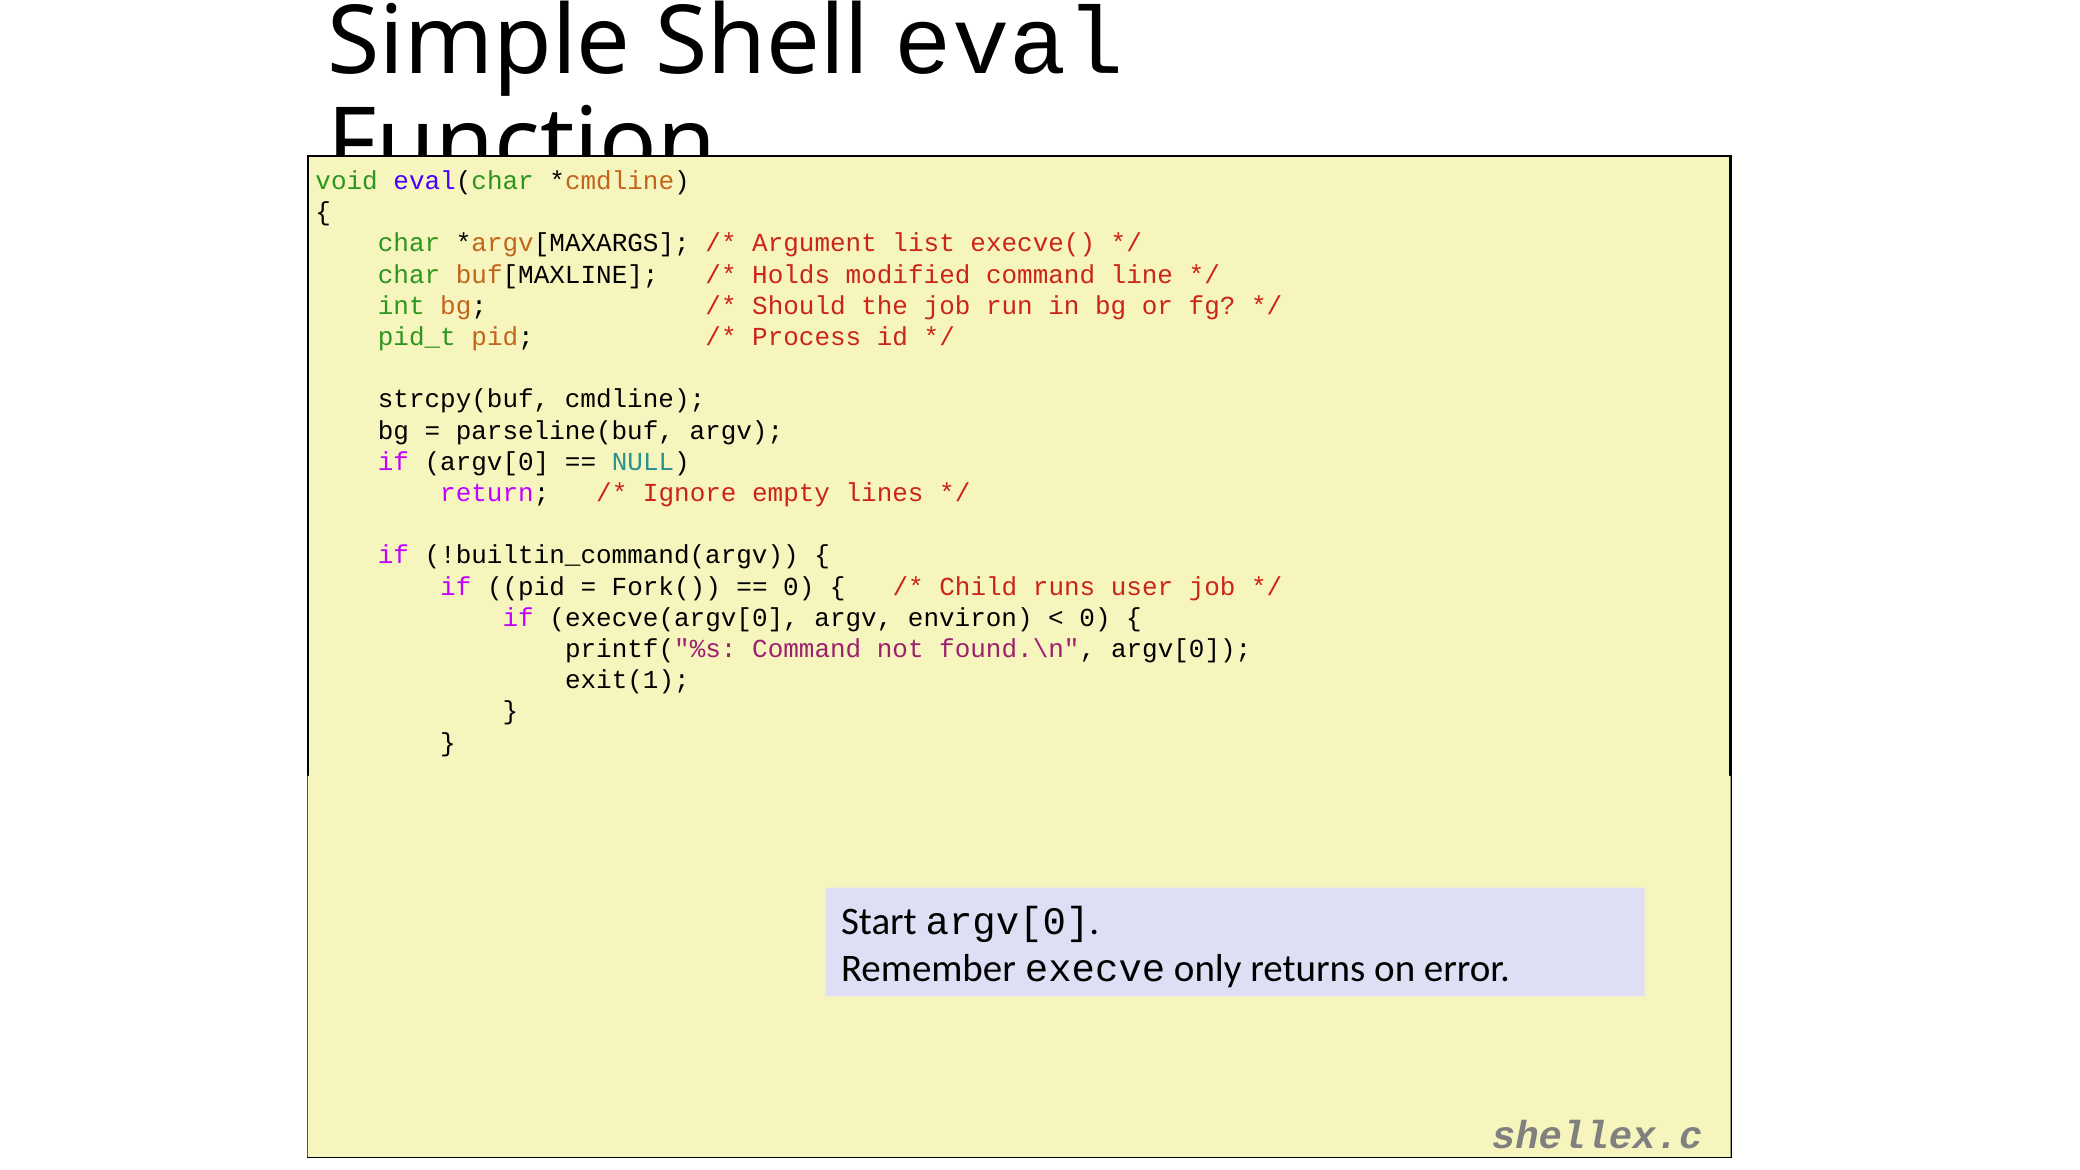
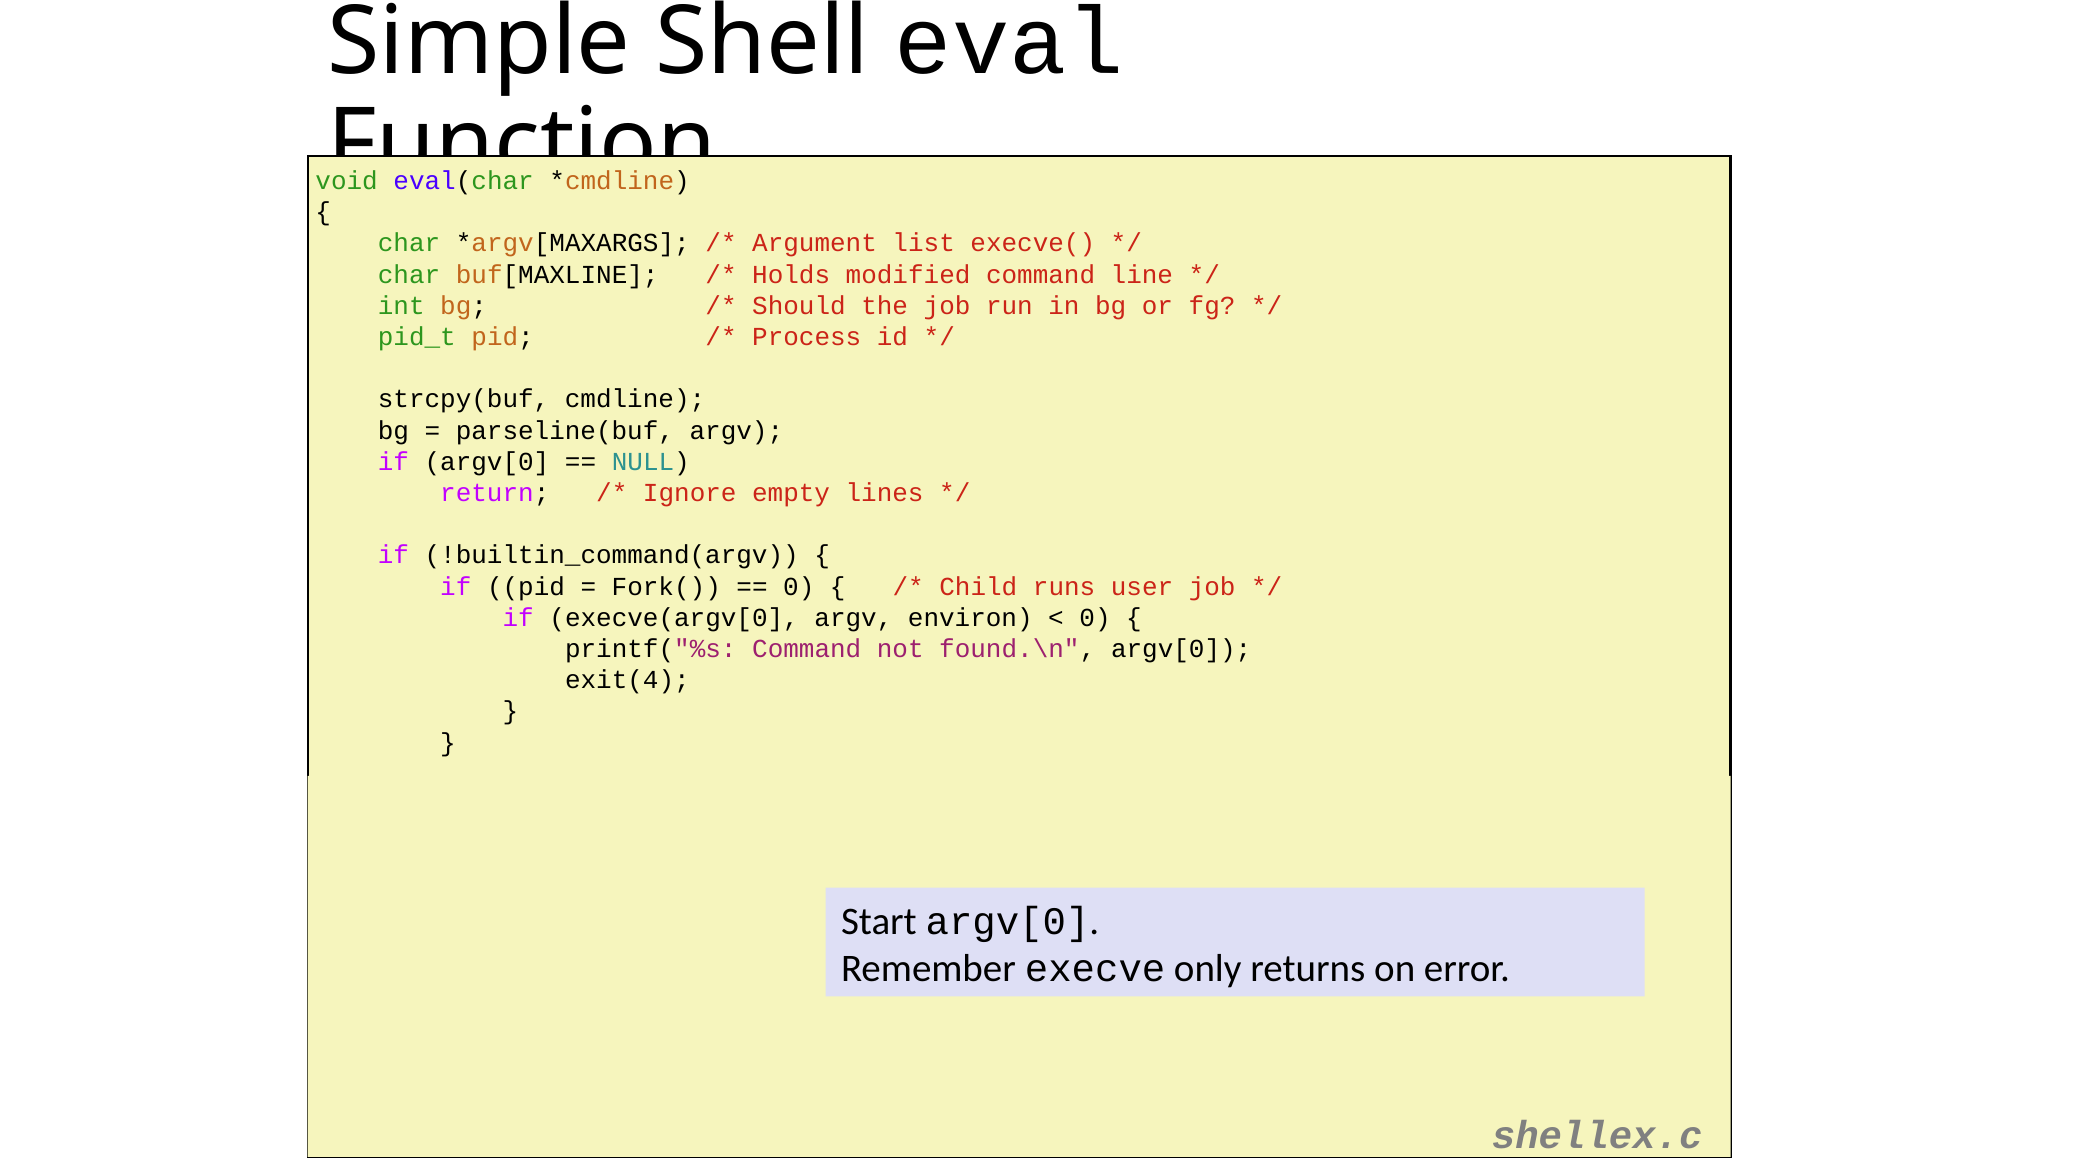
exit(1: exit(1 -> exit(4 (627, 680)
